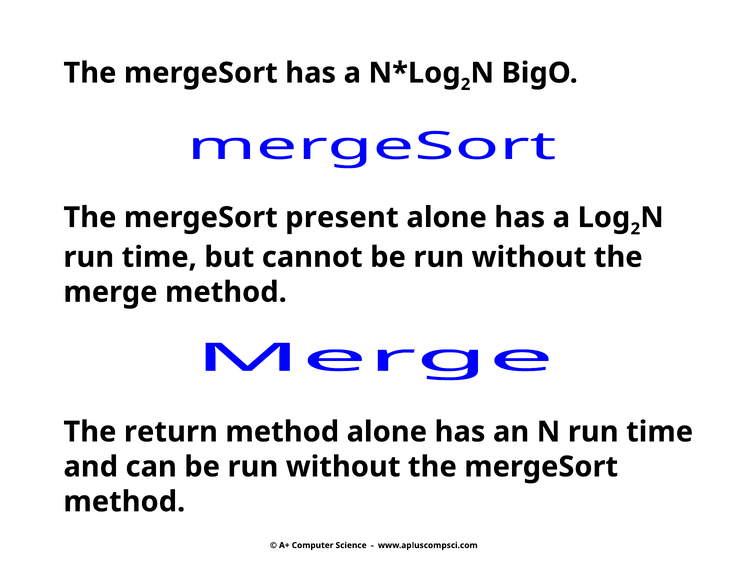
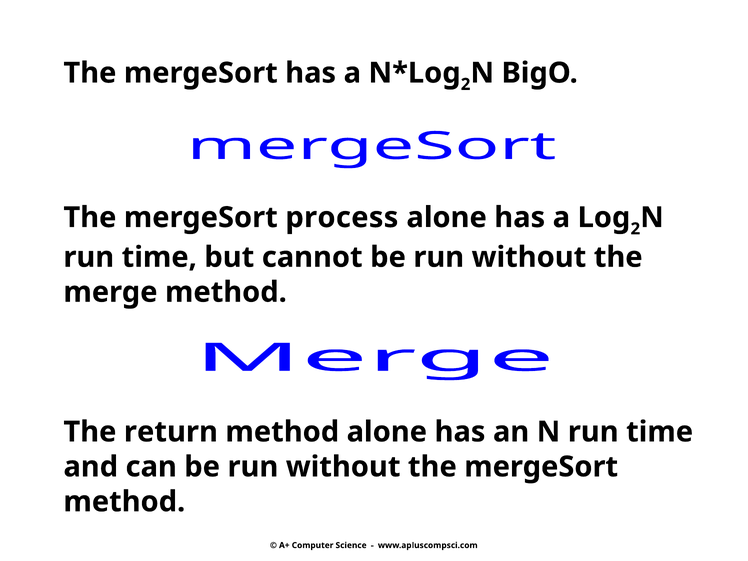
present: present -> process (342, 218)
